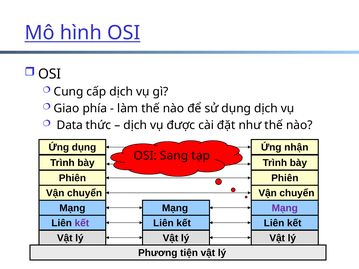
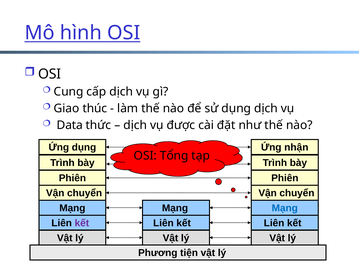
phía: phía -> thúc (95, 109)
Sang: Sang -> Tổng (174, 156)
Mạng colour: purple -> blue (285, 208)
